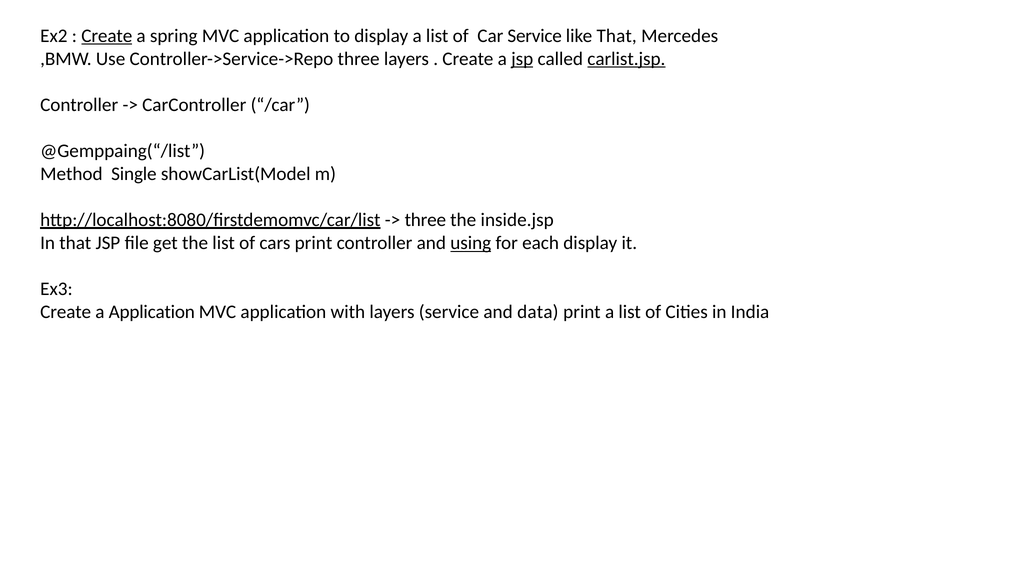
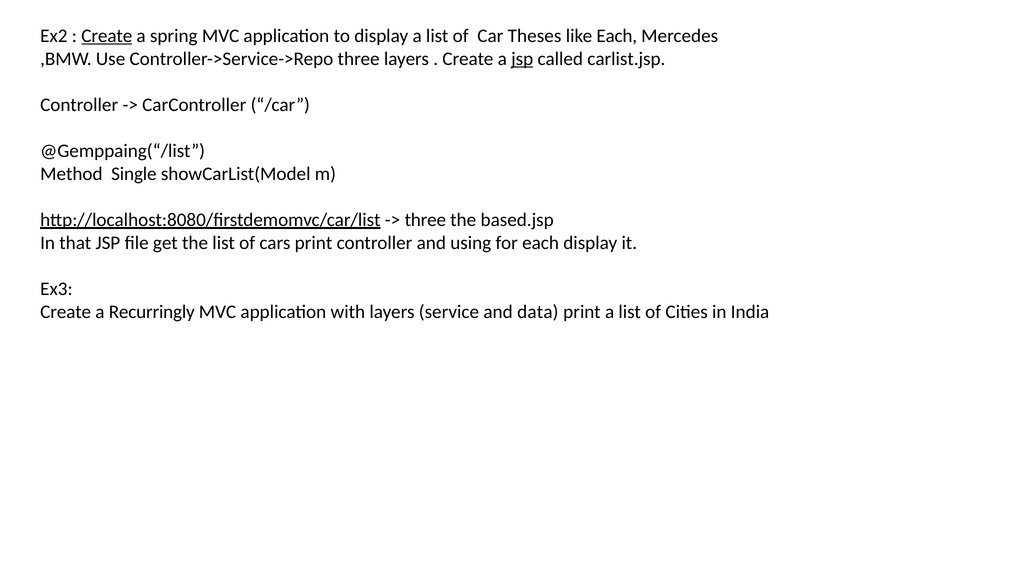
Car Service: Service -> Theses (535, 36)
like That: That -> Each (617, 36)
carlist.jsp underline: present -> none (626, 59)
inside.jsp: inside.jsp -> based.jsp (517, 220)
using underline: present -> none (471, 243)
a Application: Application -> Recurringly (152, 312)
